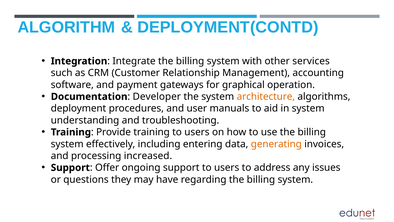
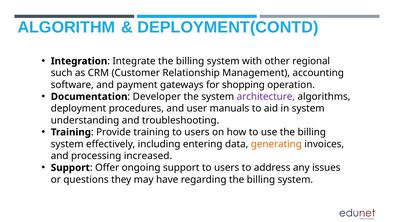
services: services -> regional (311, 61)
graphical: graphical -> shopping (243, 85)
architecture colour: orange -> purple (266, 96)
